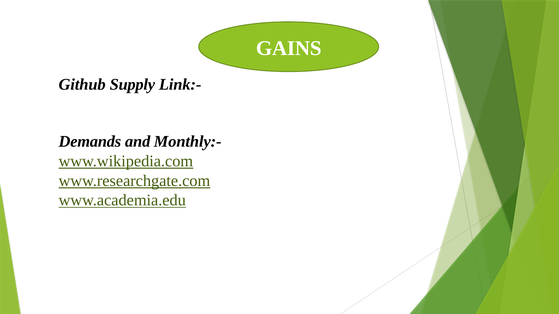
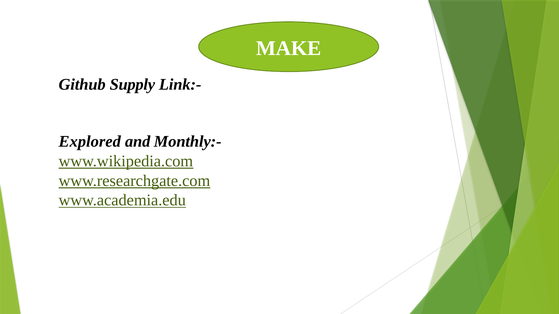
GAINS: GAINS -> MAKE (289, 48)
Demands: Demands -> Explored (90, 142)
